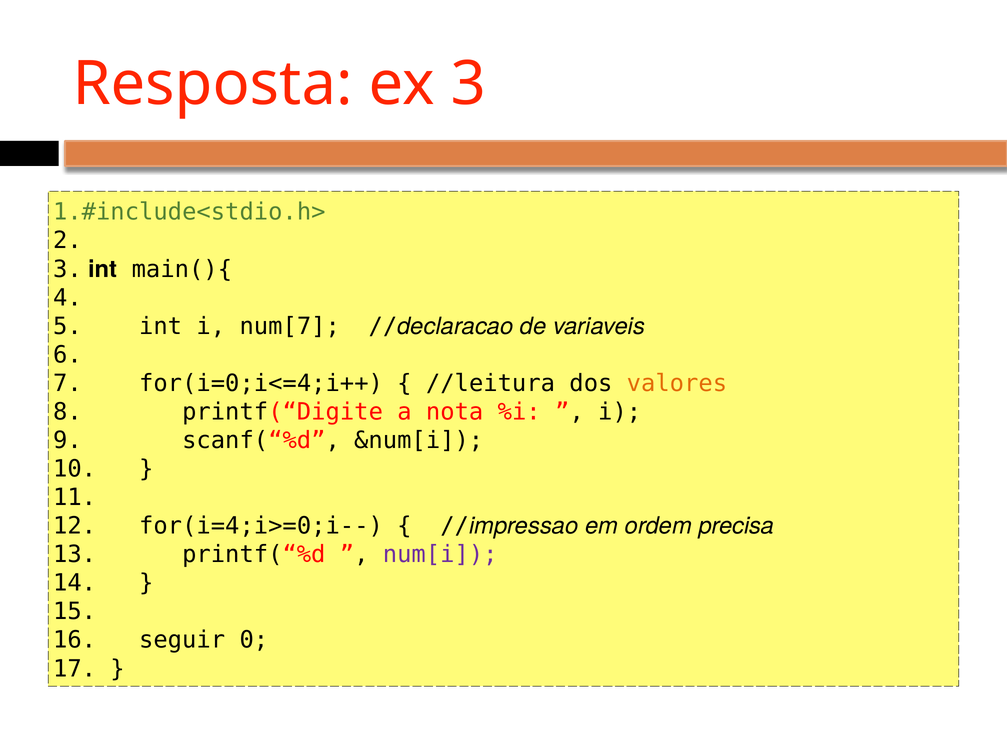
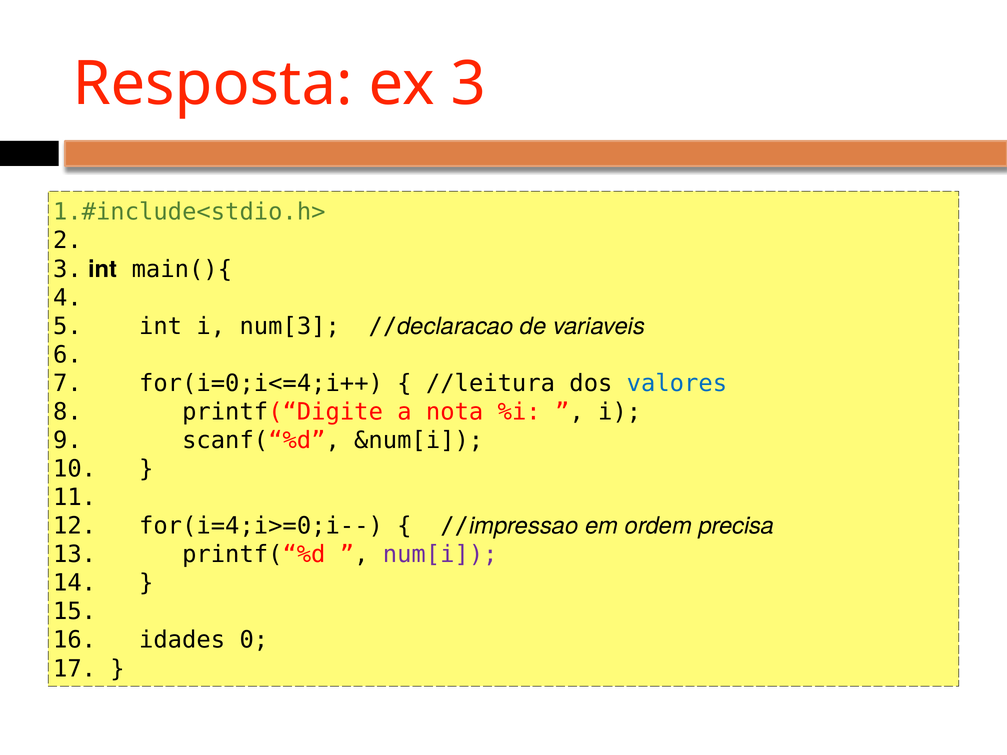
num[7: num[7 -> num[3 (290, 326)
valores colour: orange -> blue (677, 383)
seguir: seguir -> idades (182, 640)
